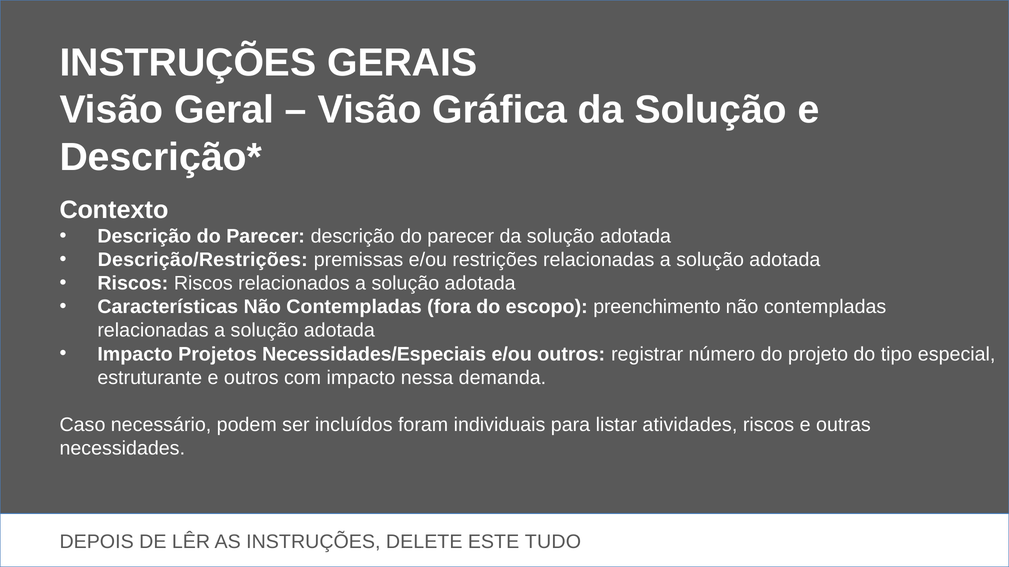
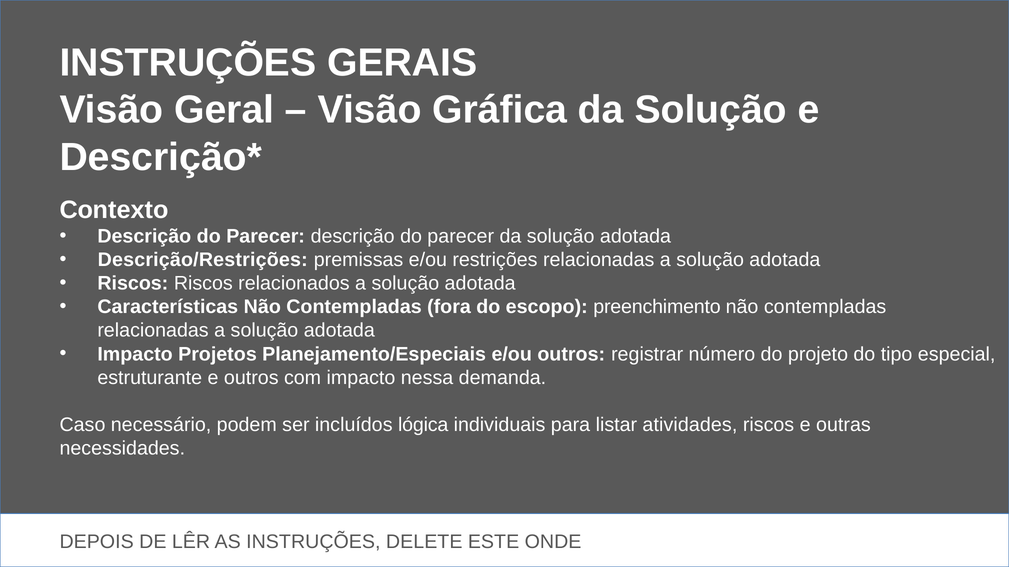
Necessidades/Especiais: Necessidades/Especiais -> Planejamento/Especiais (374, 354)
foram: foram -> lógica (423, 425)
TUDO: TUDO -> ONDE (553, 542)
